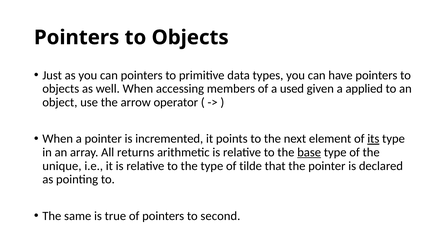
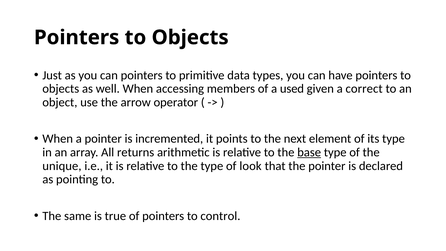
applied: applied -> correct (364, 89)
its underline: present -> none (373, 139)
tilde: tilde -> look (251, 166)
second: second -> control (220, 216)
